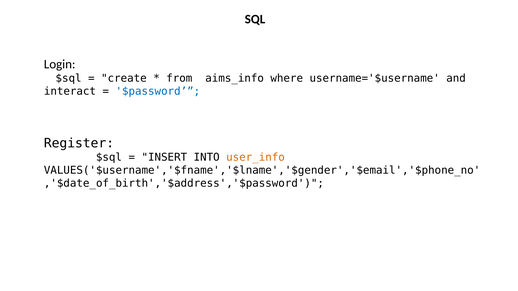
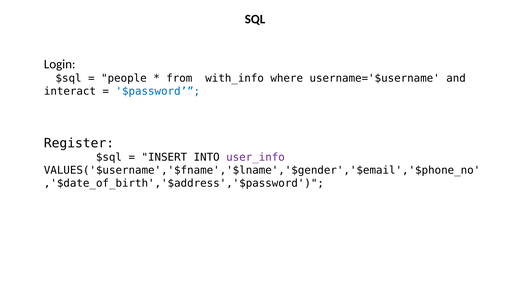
create: create -> people (124, 79)
aims_info: aims_info -> with_info (235, 79)
user_info colour: orange -> purple (255, 158)
